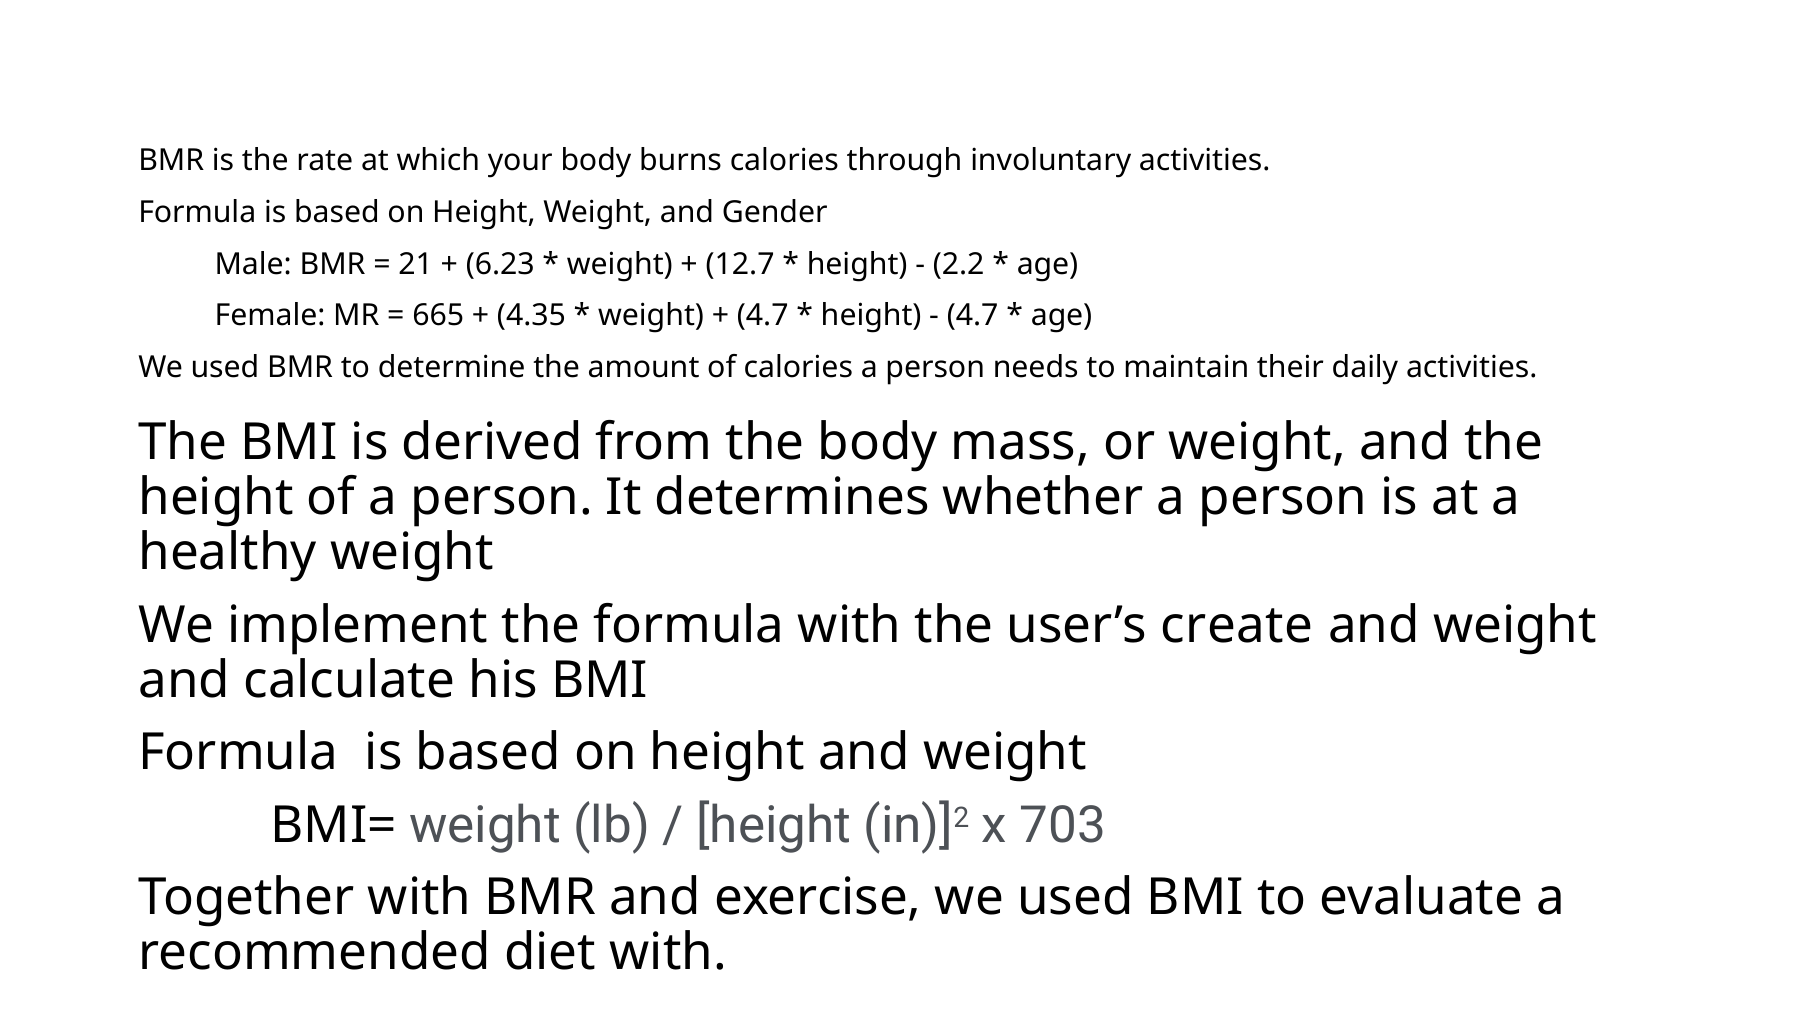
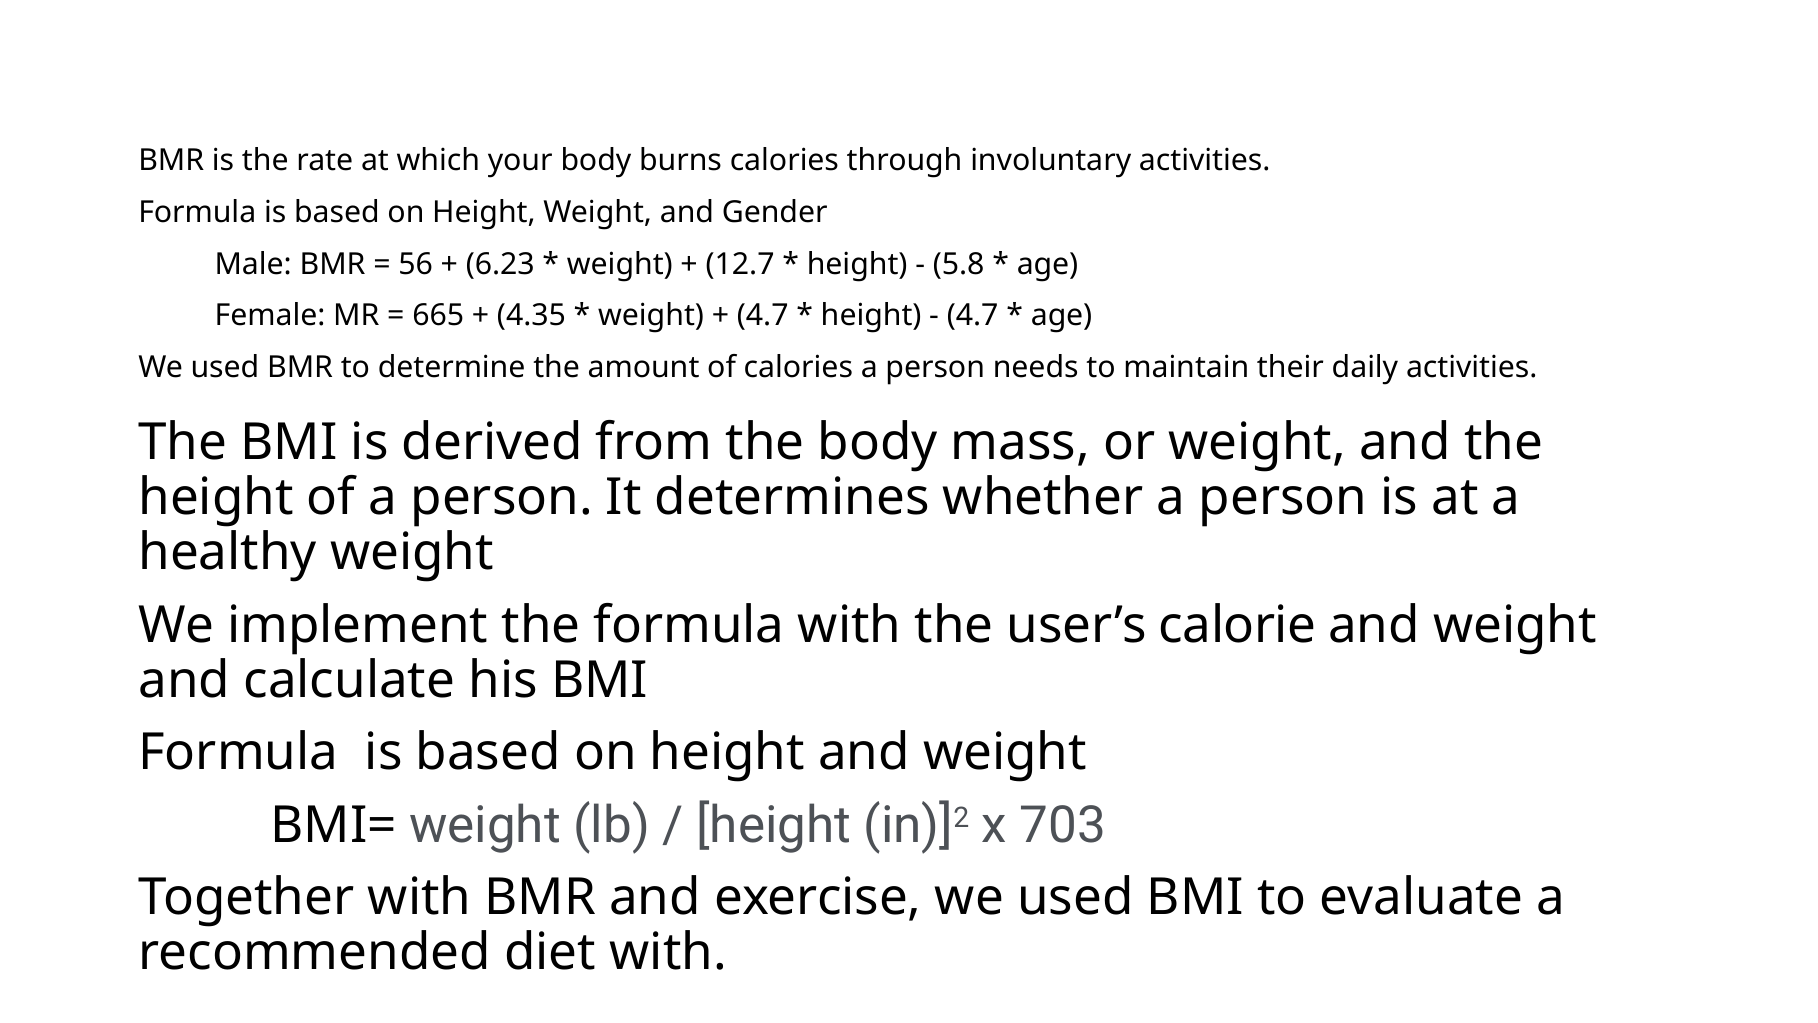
21: 21 -> 56 (416, 264)
2.2: 2.2 -> 5.8 (959, 264)
create: create -> calorie (1238, 625)
